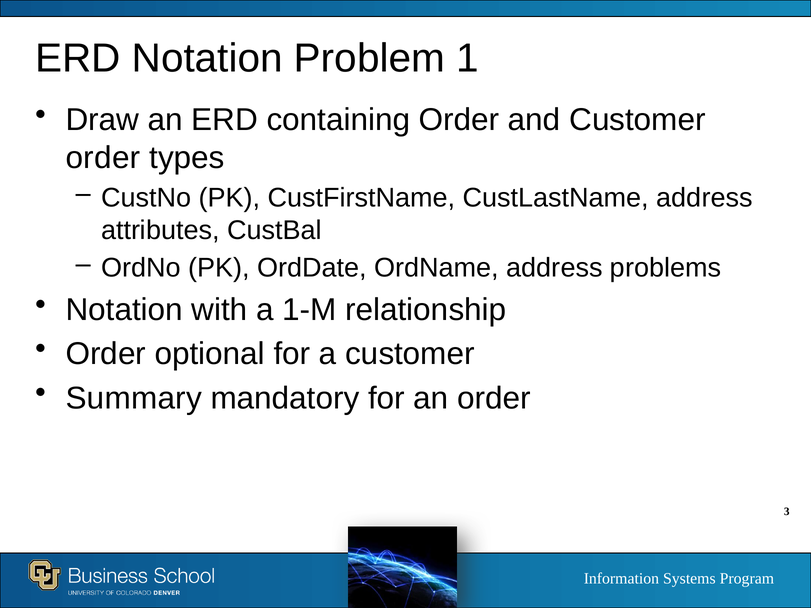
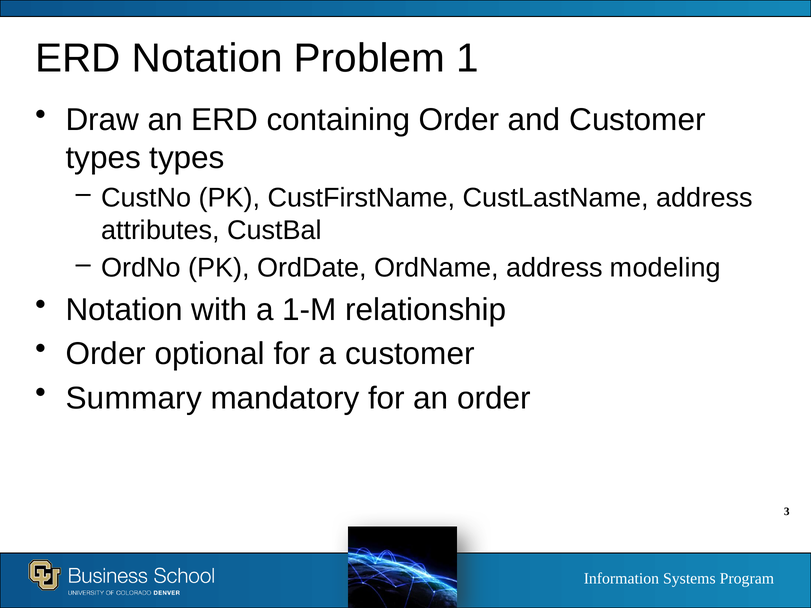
order: order -> types (103, 158)
problems: problems -> modeling (665, 268)
